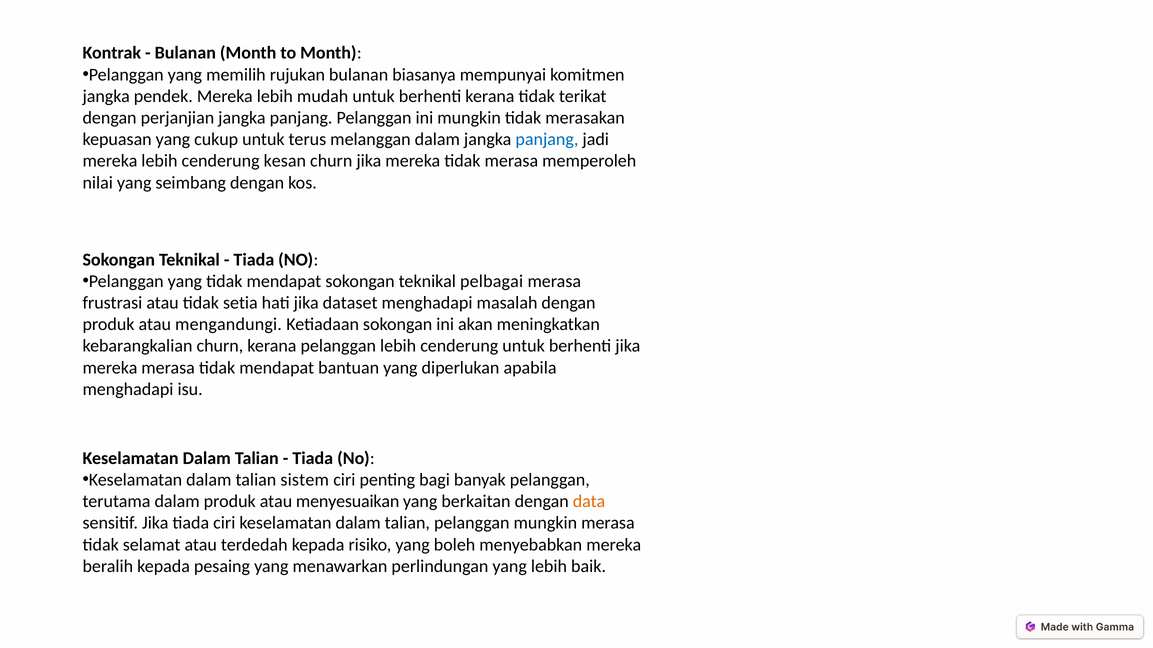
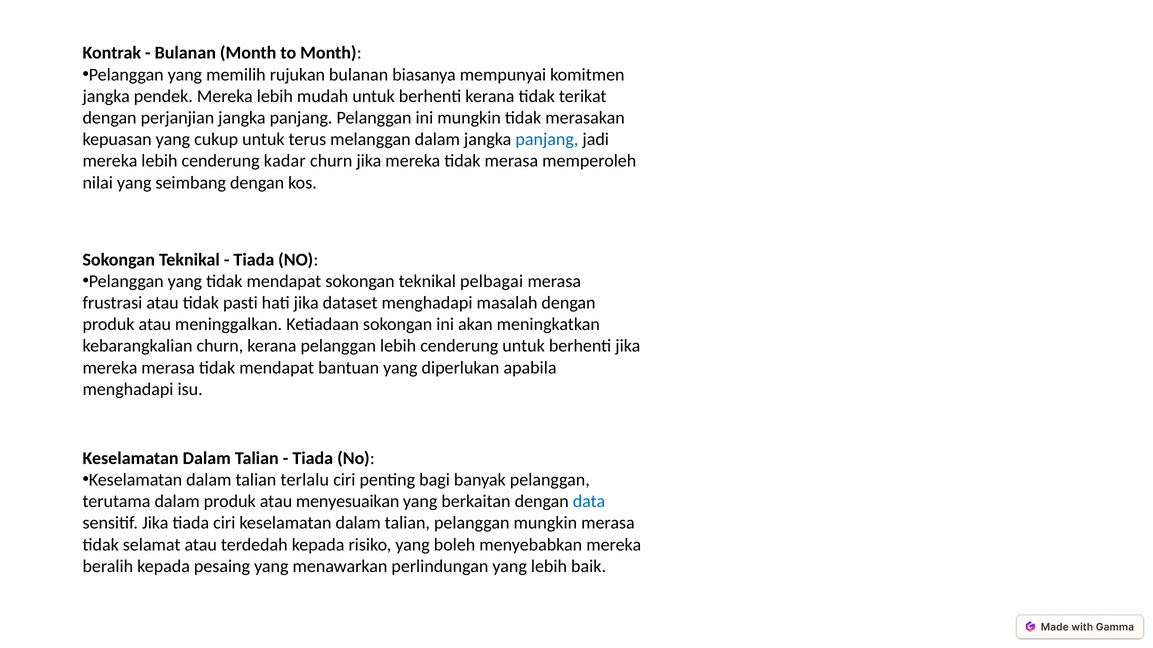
kesan: kesan -> kadar (285, 161)
setia: setia -> pasti (240, 303)
mengandungi: mengandungi -> meninggalkan (229, 325)
sistem: sistem -> terlalu (305, 480)
data colour: orange -> blue (589, 502)
